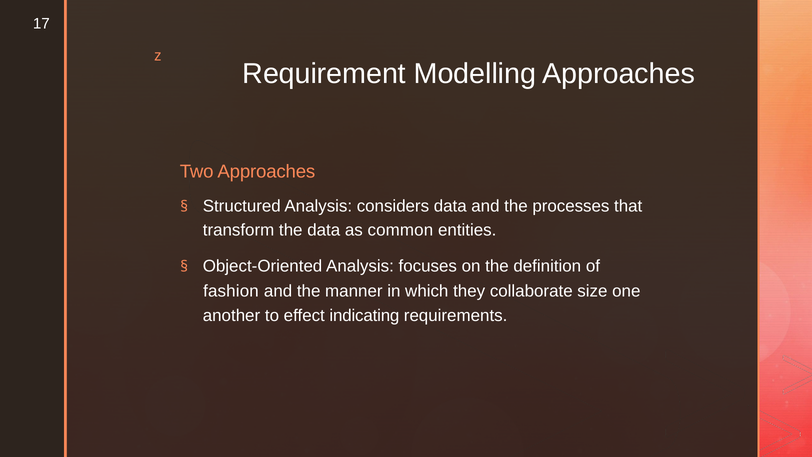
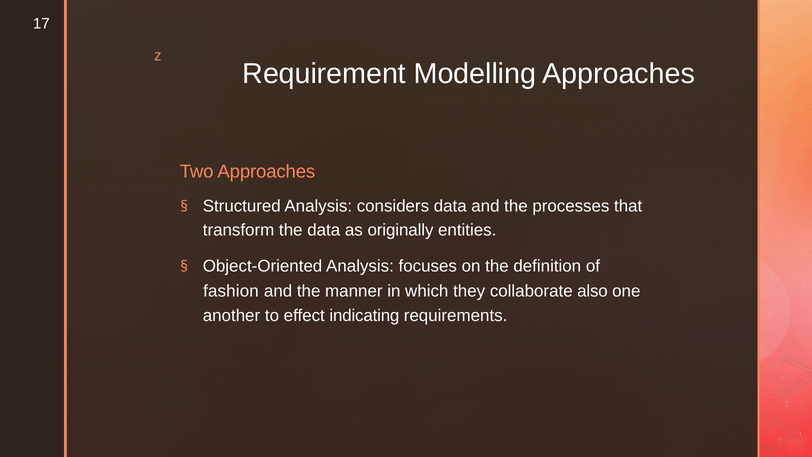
common: common -> originally (400, 230)
size: size -> also (593, 291)
